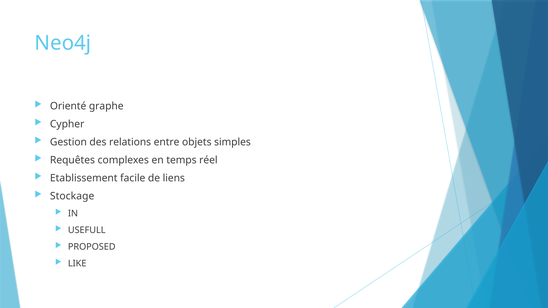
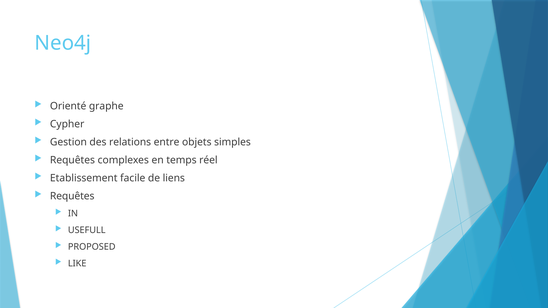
Stockage: Stockage -> Requêtes (72, 196)
